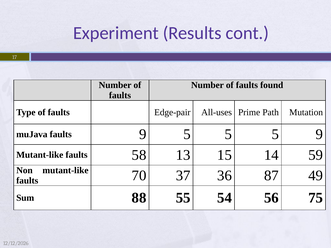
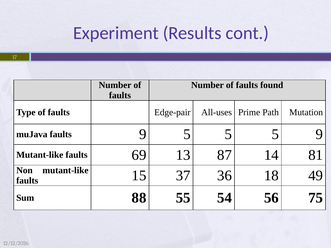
58: 58 -> 69 (139, 155)
15: 15 -> 87 (225, 155)
59: 59 -> 81 (316, 155)
70: 70 -> 15 (139, 176)
87: 87 -> 18 (271, 176)
